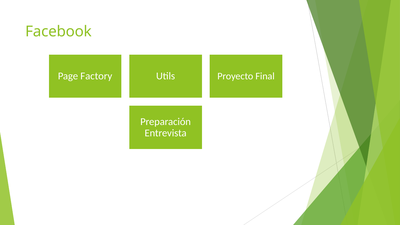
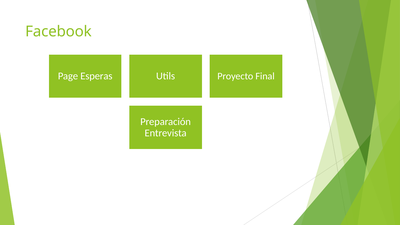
Factory: Factory -> Esperas (96, 76)
